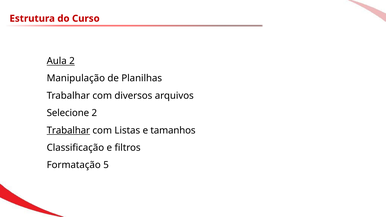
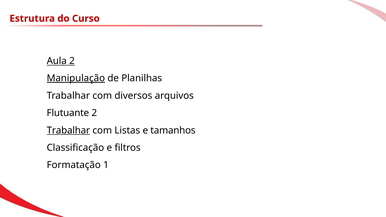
Manipulação underline: none -> present (76, 78)
Selecione: Selecione -> Flutuante (68, 113)
5: 5 -> 1 (106, 165)
